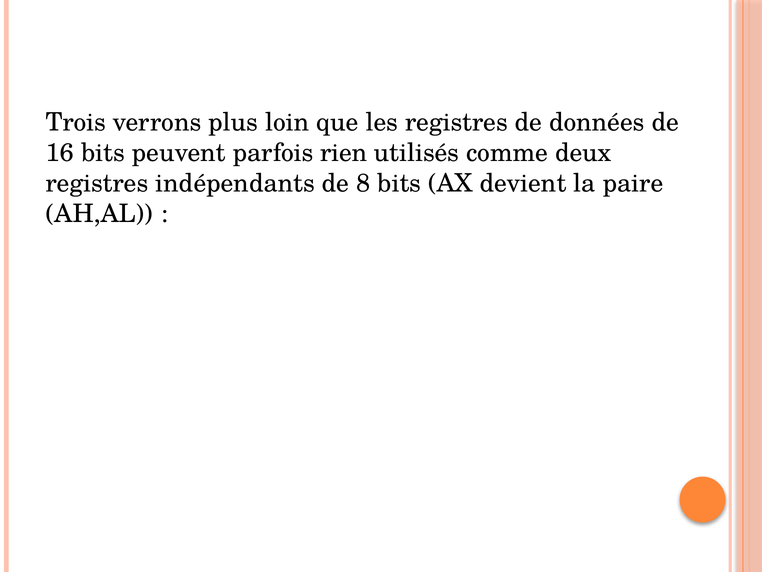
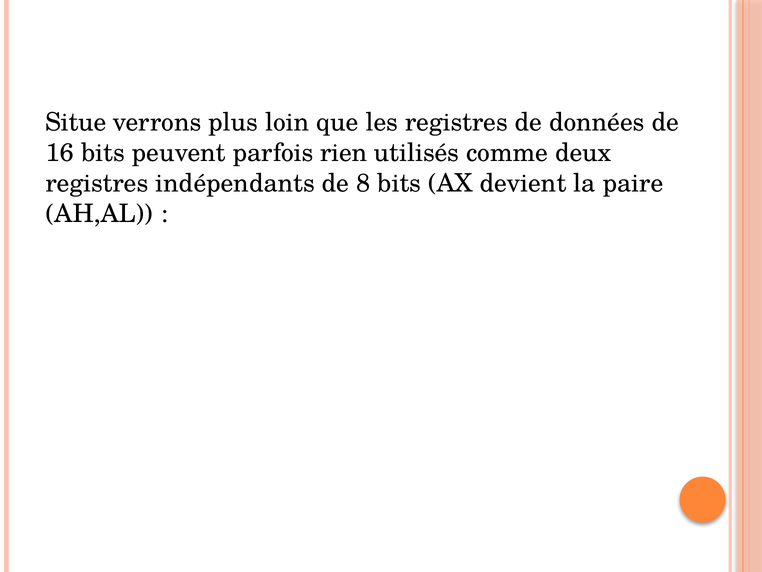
Trois: Trois -> Situe (76, 122)
